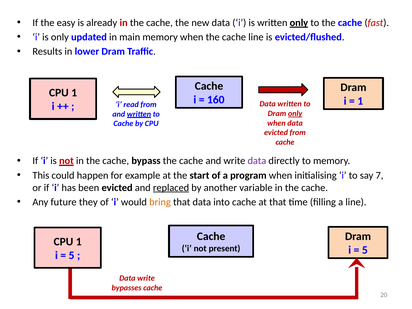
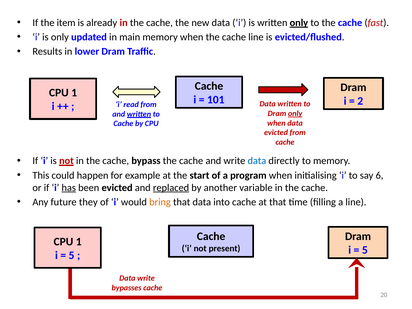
easy: easy -> item (66, 23)
160: 160 -> 101 (216, 100)
1: 1 -> 2 (360, 101)
data colour: purple -> blue (257, 161)
7: 7 -> 6 (379, 175)
has underline: none -> present (69, 188)
